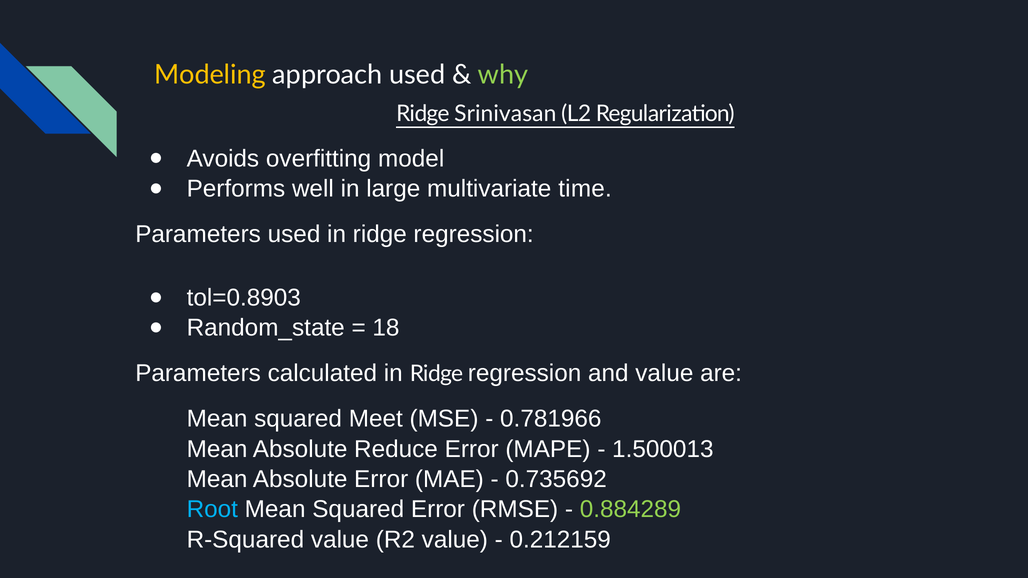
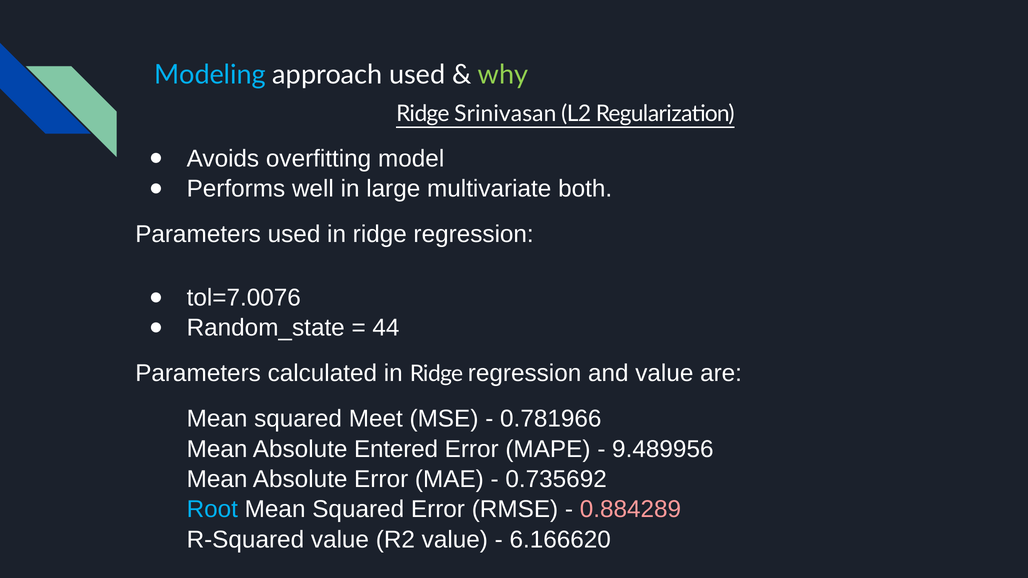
Modeling colour: yellow -> light blue (210, 75)
time: time -> both (585, 189)
tol=0.8903: tol=0.8903 -> tol=7.0076 (244, 298)
18: 18 -> 44 (386, 328)
Reduce: Reduce -> Entered (396, 449)
1.500013: 1.500013 -> 9.489956 (663, 449)
0.884289 colour: light green -> pink (630, 510)
0.212159: 0.212159 -> 6.166620 (560, 540)
